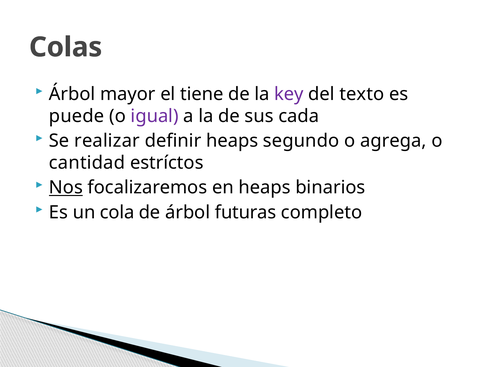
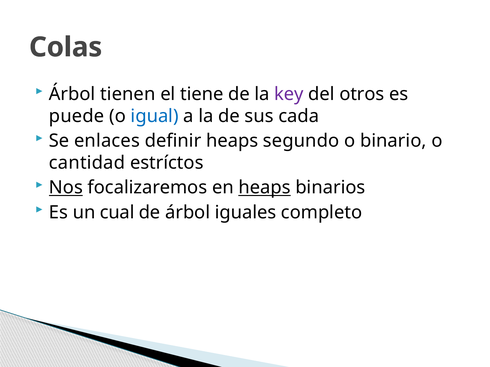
mayor: mayor -> tienen (128, 94)
texto: texto -> otros (362, 94)
igual colour: purple -> blue (155, 116)
realizar: realizar -> enlaces (107, 141)
agrega: agrega -> binario (393, 141)
heaps underline: none -> present (265, 188)
cola: cola -> cual (117, 213)
futuras: futuras -> iguales (246, 213)
